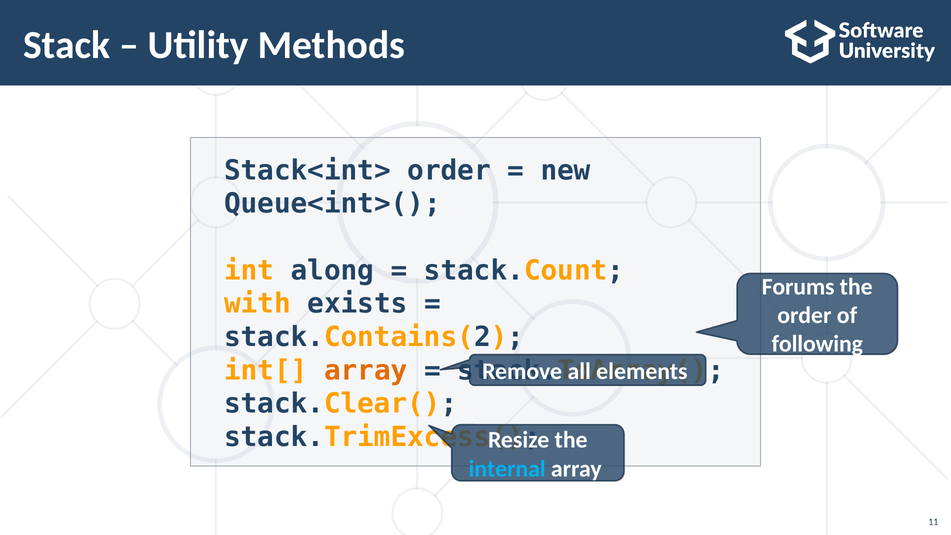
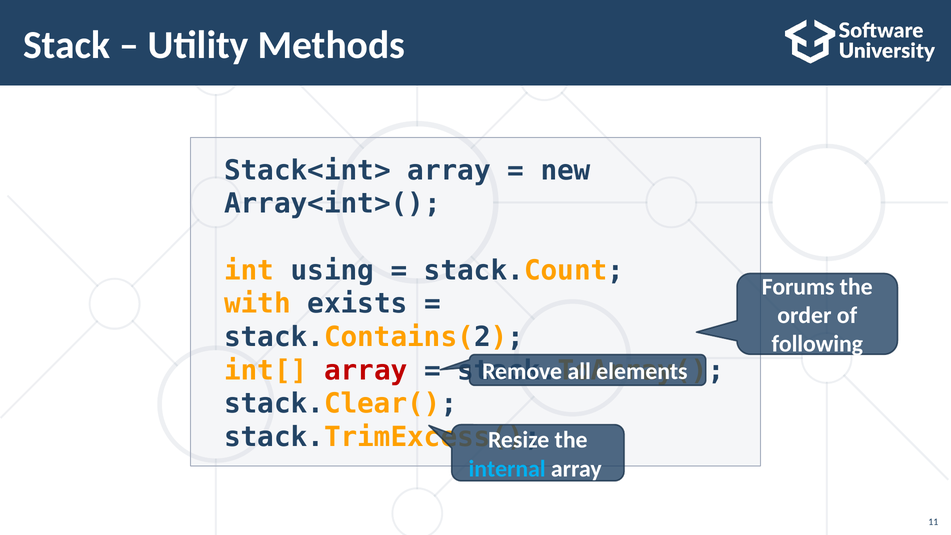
Stack<int> order: order -> array (449, 171)
Queue<int>(: Queue<int>( -> Array<int>( (332, 204)
along: along -> using (332, 270)
array colour: orange -> red (366, 370)
